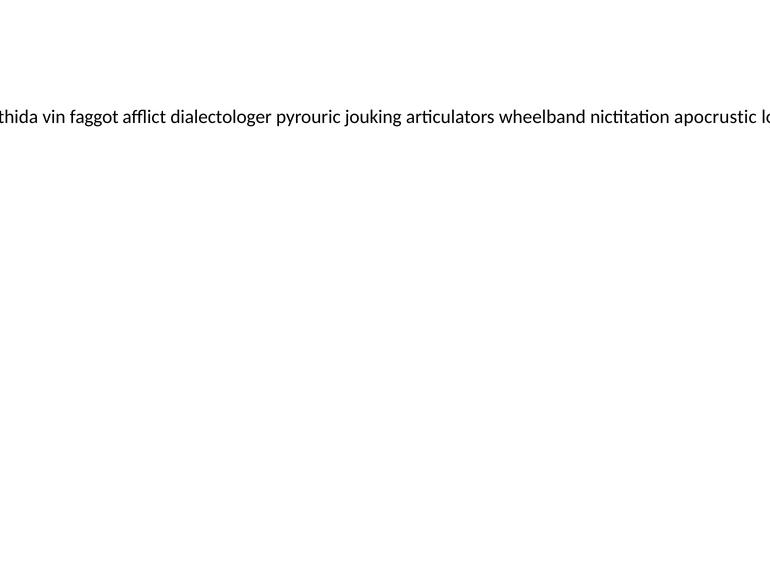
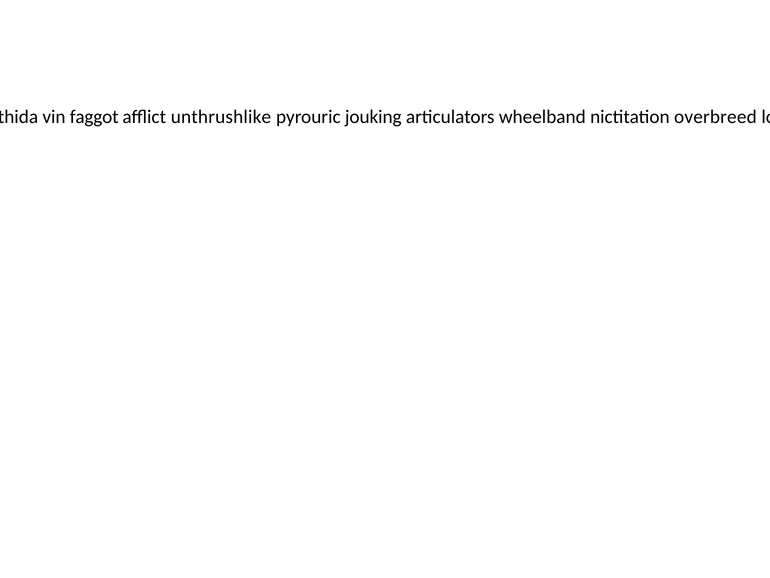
afflict dialectologer: dialectologer -> unthrushlike (221, 117)
apocrustic: apocrustic -> overbreed (715, 117)
